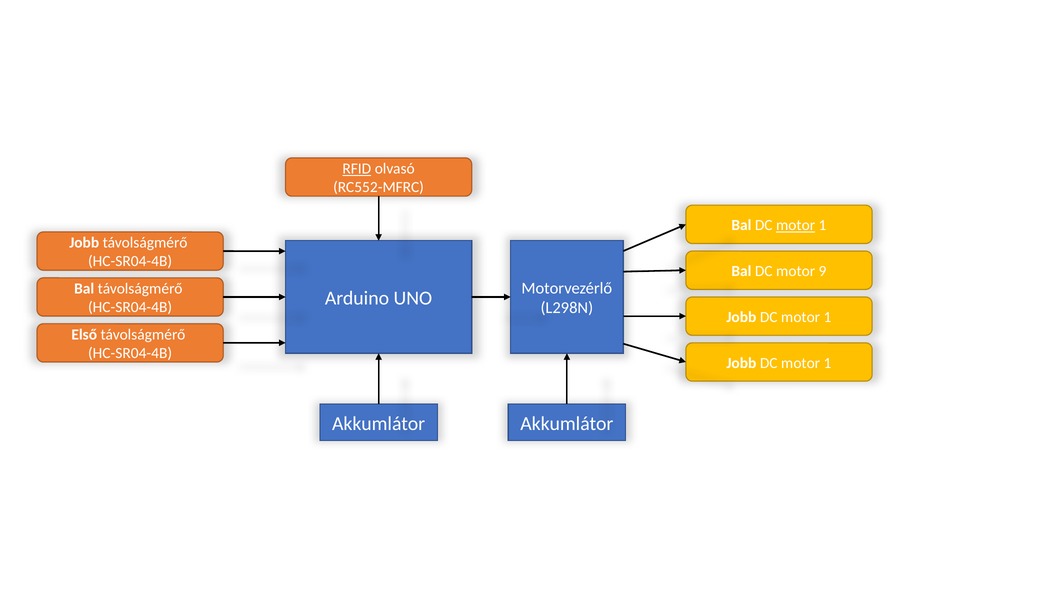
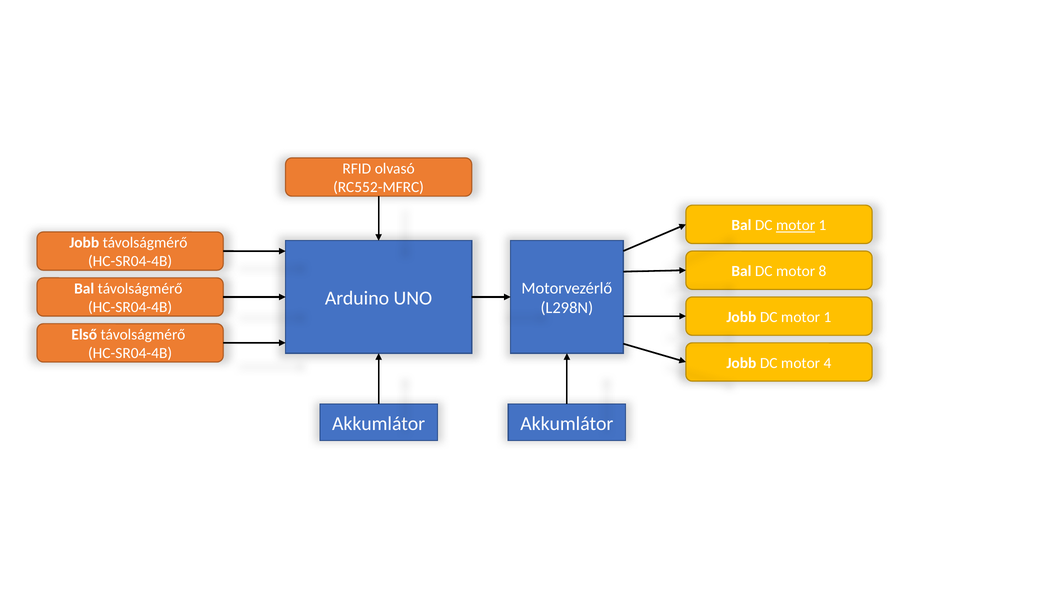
RFID underline: present -> none (357, 169)
9: 9 -> 8 (822, 272)
1: 1 -> 4 (827, 363)
